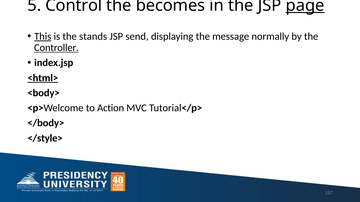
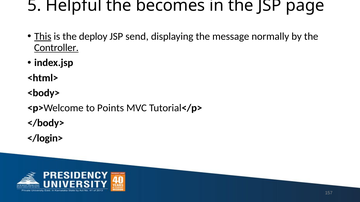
Control: Control -> Helpful (74, 5)
page underline: present -> none (305, 5)
stands: stands -> deploy (93, 36)
<html> underline: present -> none (43, 78)
Action: Action -> Points (111, 108)
</style>: </style> -> </login> (45, 138)
